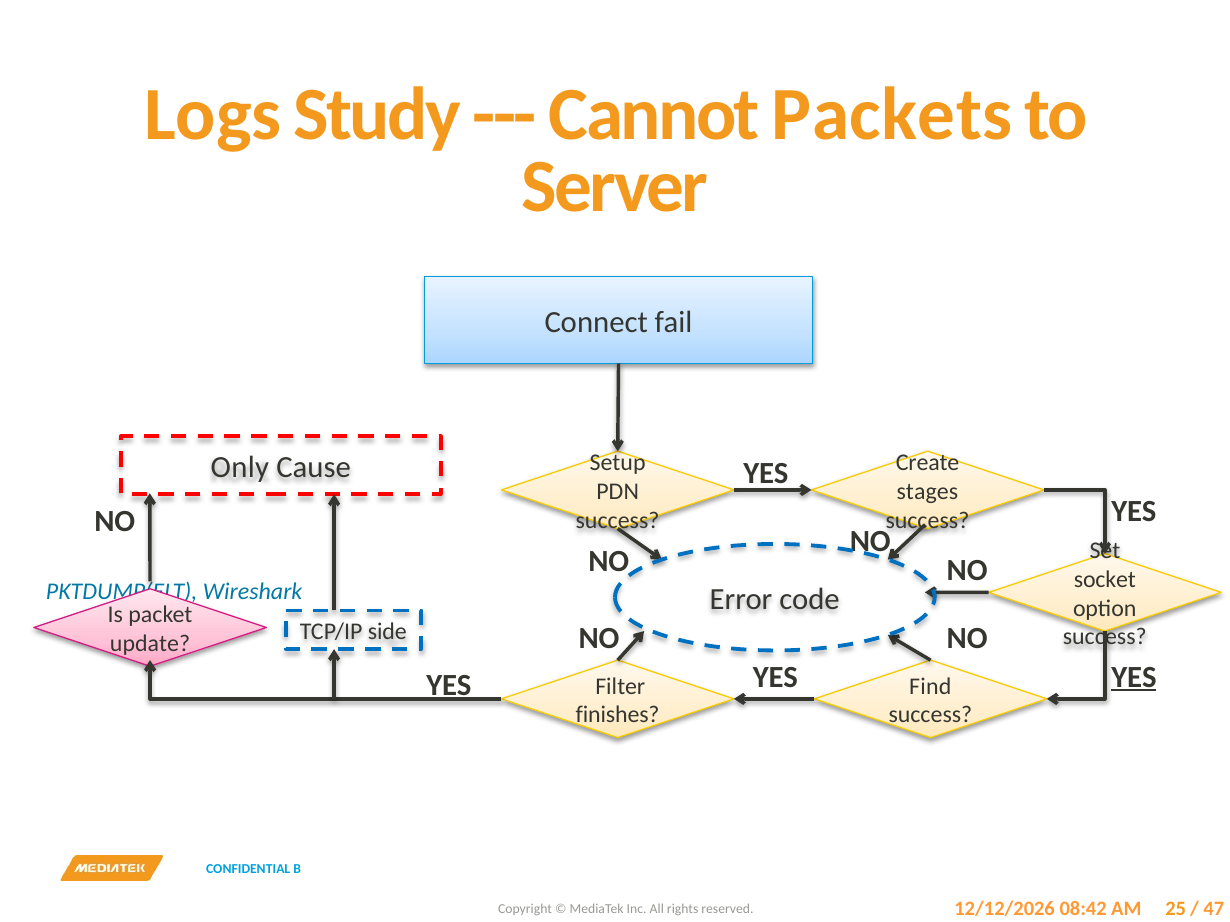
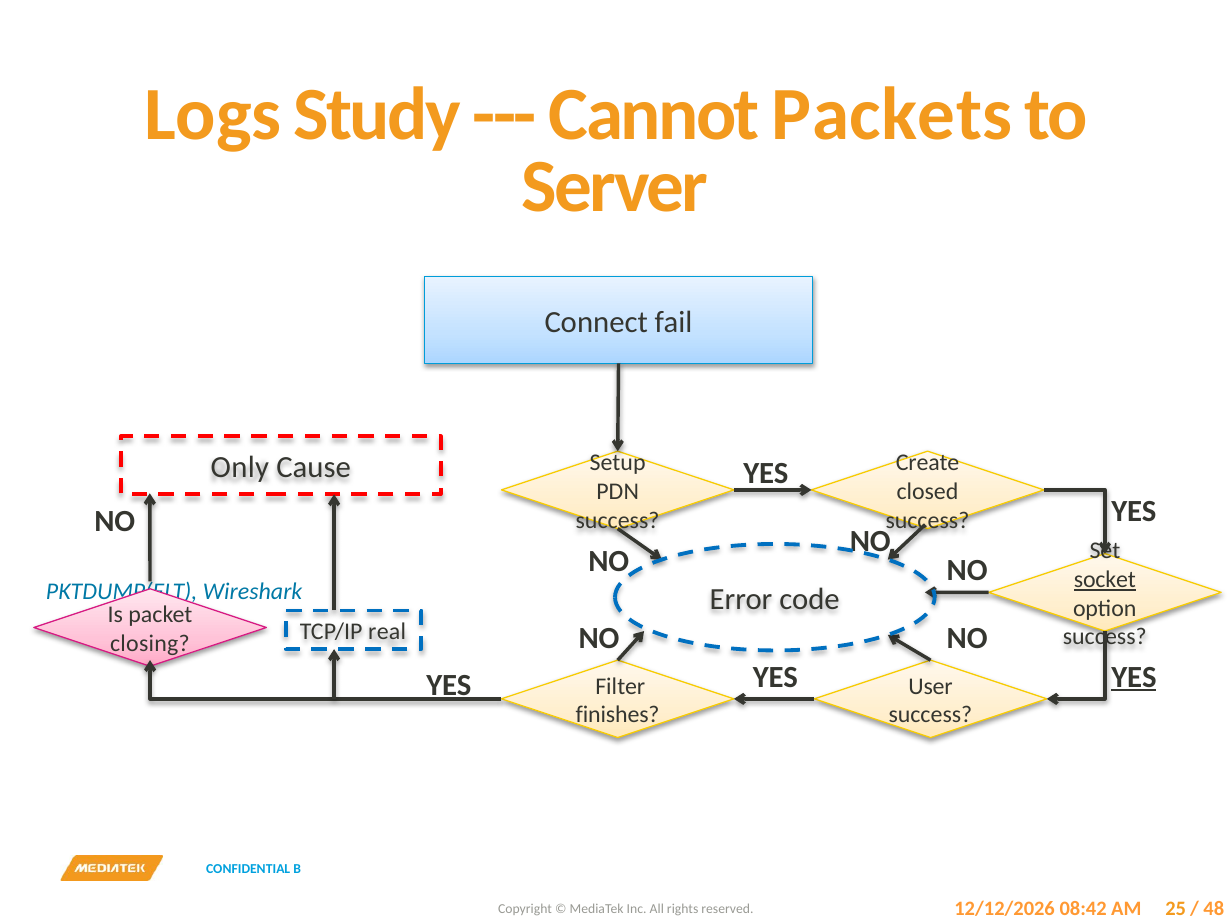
stages: stages -> closed (927, 492)
socket underline: none -> present (1105, 580)
side: side -> real (387, 632)
update: update -> closing (150, 644)
Find: Find -> User (931, 687)
47: 47 -> 48 (1214, 910)
